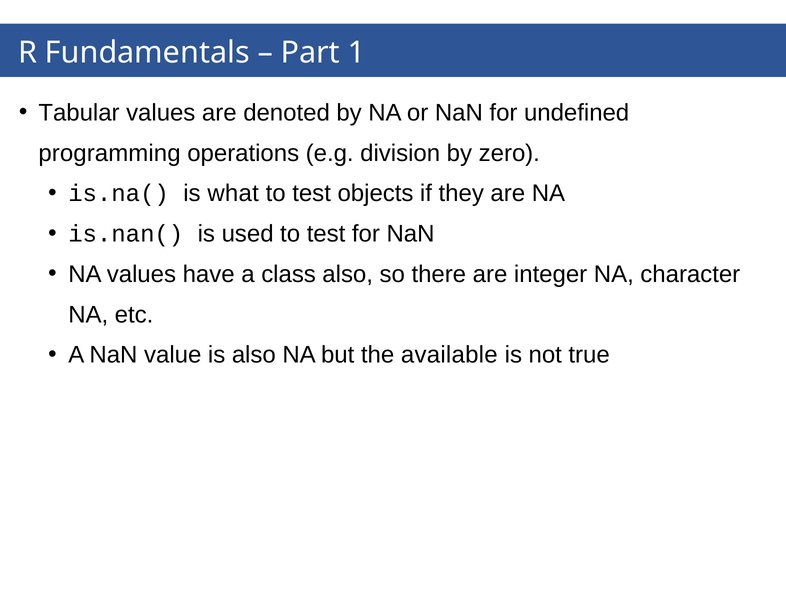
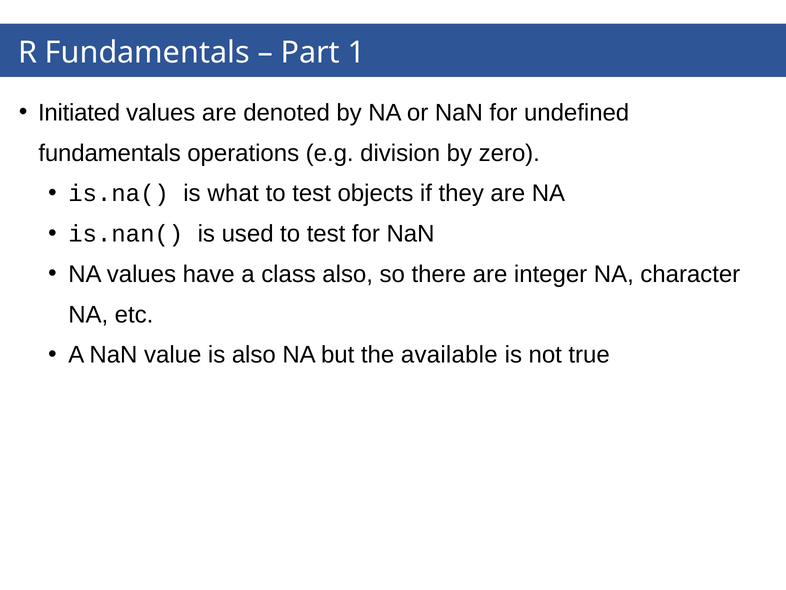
Tabular: Tabular -> Initiated (79, 113)
programming: programming -> fundamentals (110, 153)
